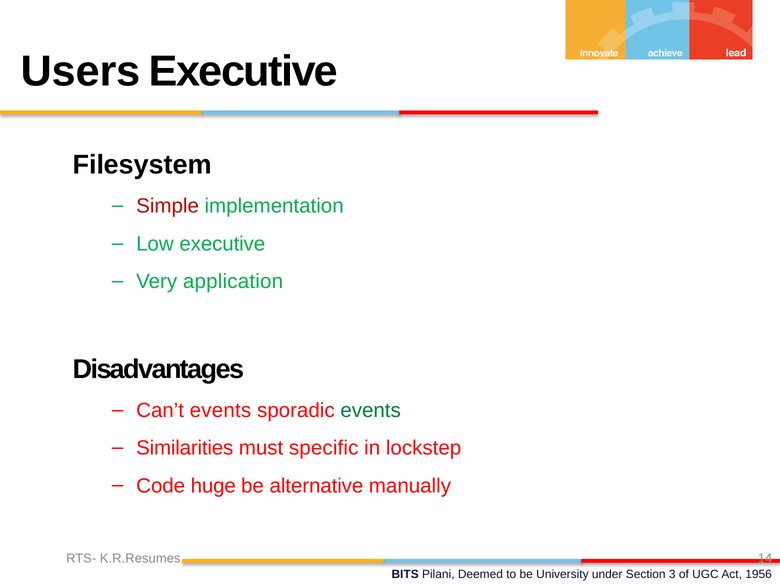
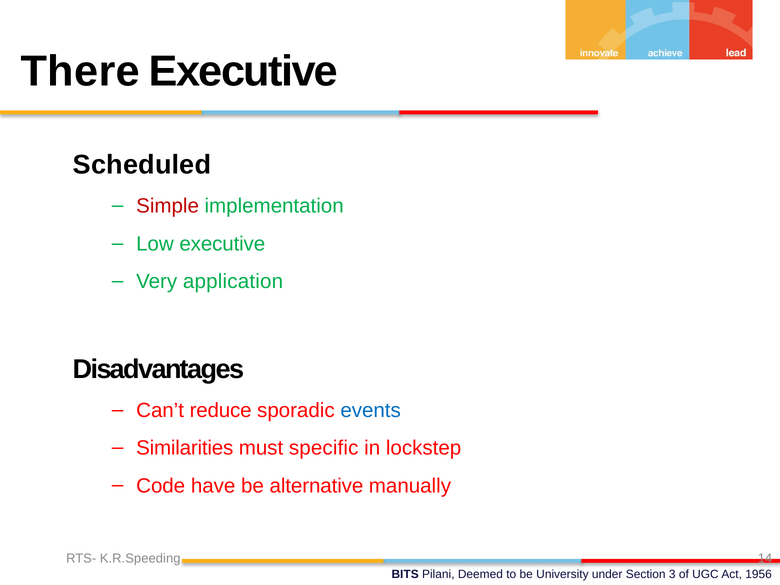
Users: Users -> There (80, 71)
Filesystem: Filesystem -> Scheduled (142, 165)
Can’t events: events -> reduce (221, 410)
events colour: green -> blue (371, 410)
huge: huge -> have (213, 486)
K.R.Resumes: K.R.Resumes -> K.R.Speeding (140, 559)
